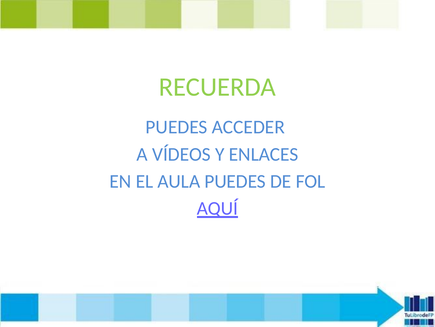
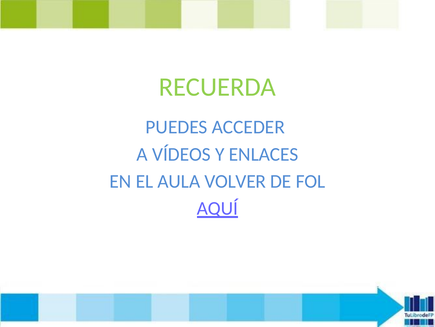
AULA PUEDES: PUEDES -> VOLVER (235, 181)
